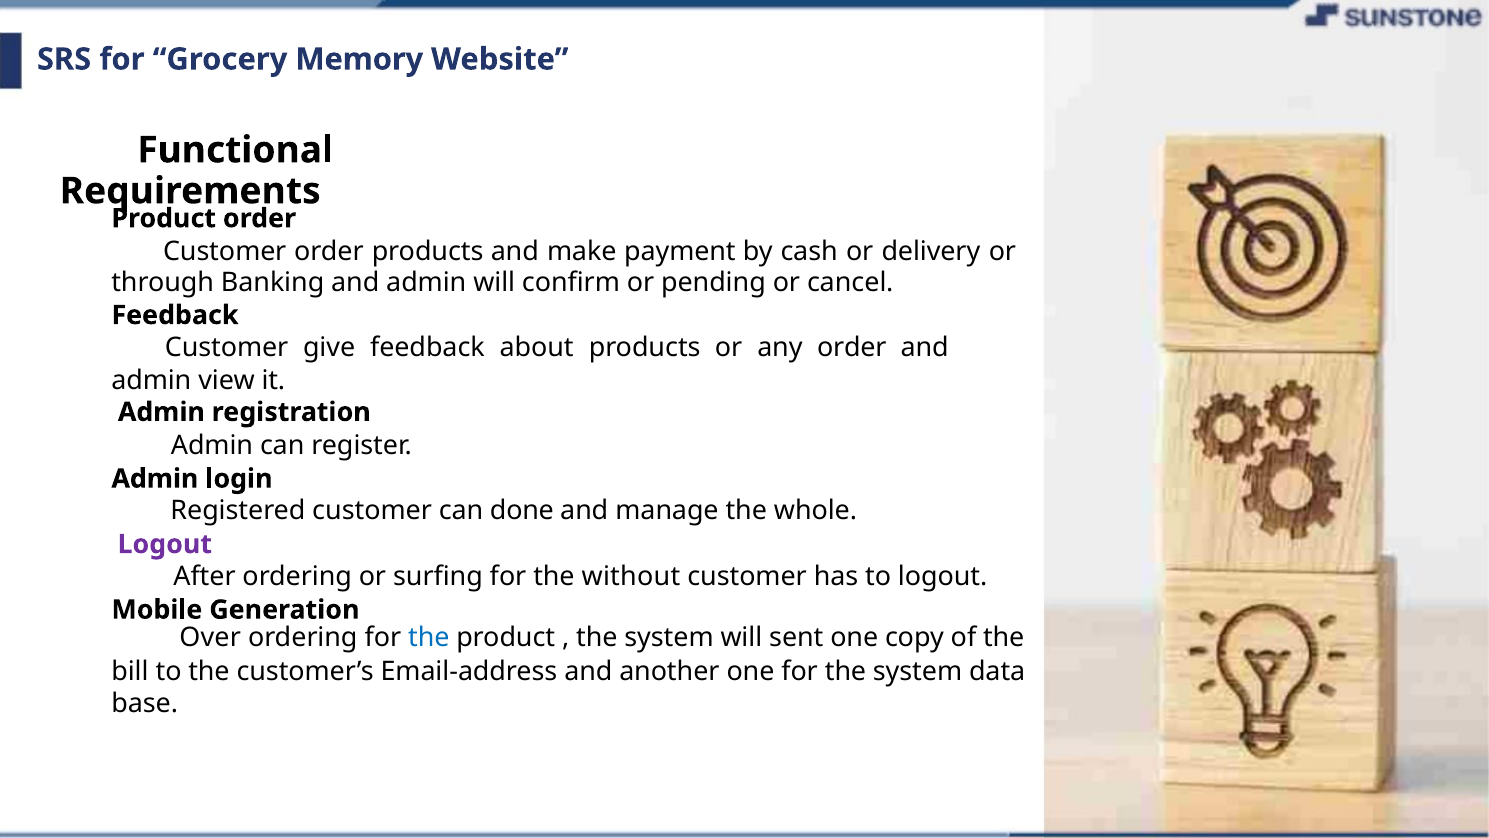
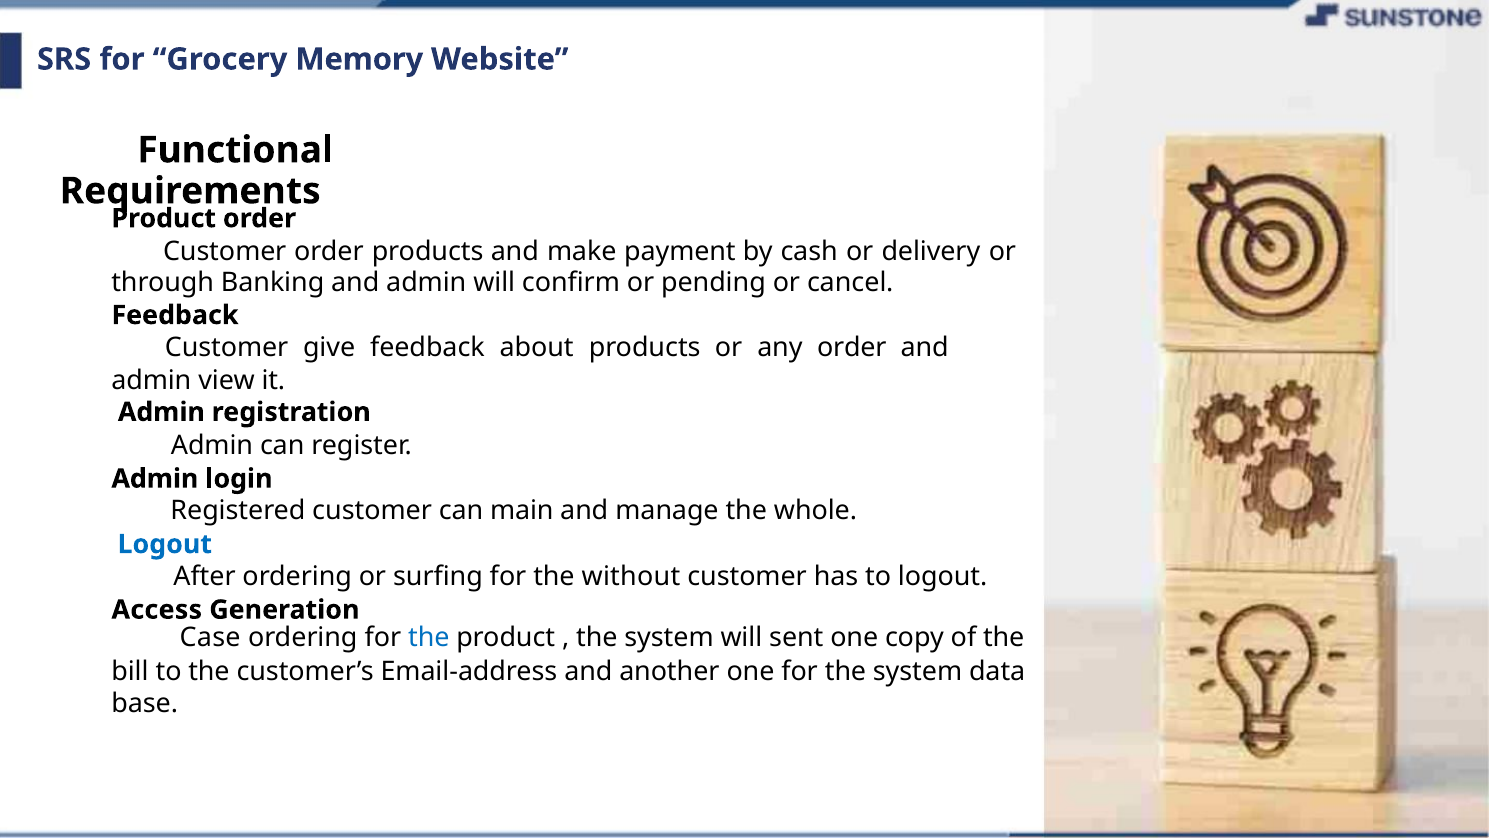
done: done -> main (522, 511)
Logout colour: purple -> blue (165, 544)
Mobile: Mobile -> Access (157, 610)
Over: Over -> Case (210, 638)
